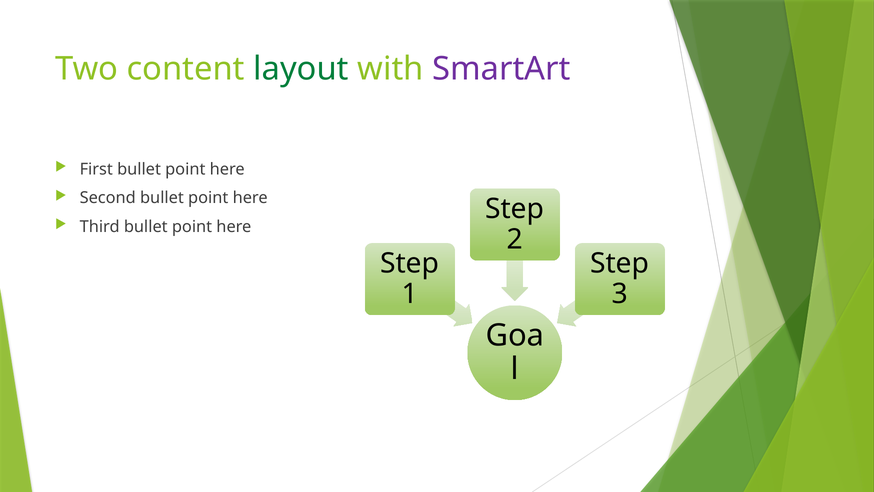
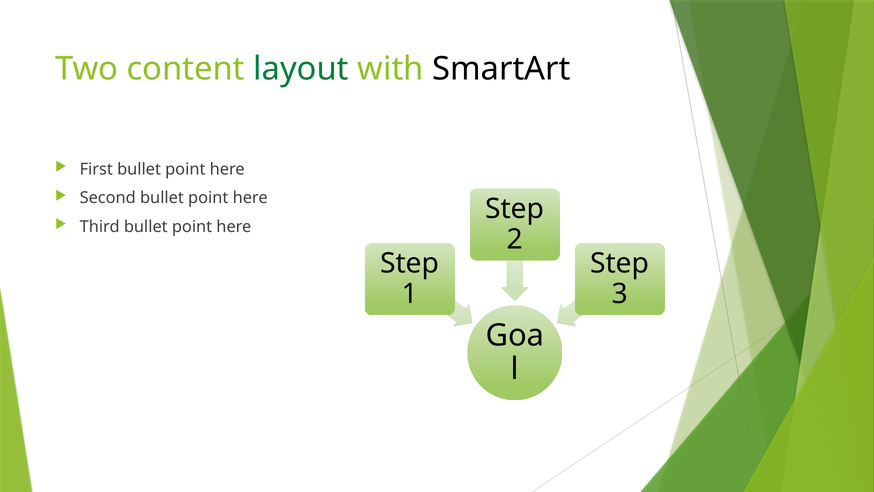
SmartArt colour: purple -> black (501, 69)
